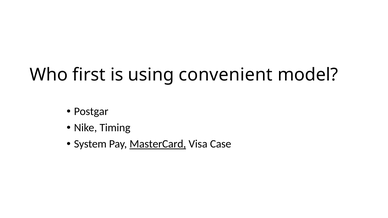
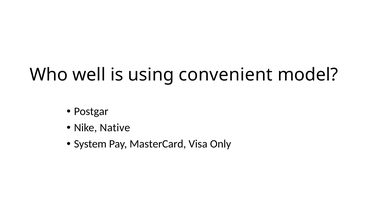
first: first -> well (89, 75)
Timing: Timing -> Native (115, 128)
MasterCard underline: present -> none (158, 144)
Case: Case -> Only (221, 144)
